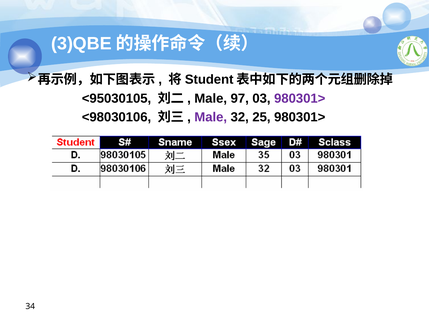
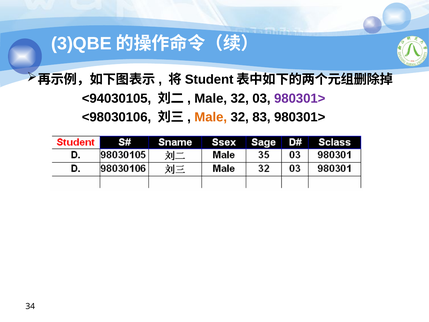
<95030105: <95030105 -> <94030105 (117, 98)
97: 97 -> 32 (240, 98)
Male colour: purple -> orange (211, 117)
25: 25 -> 83 (261, 117)
